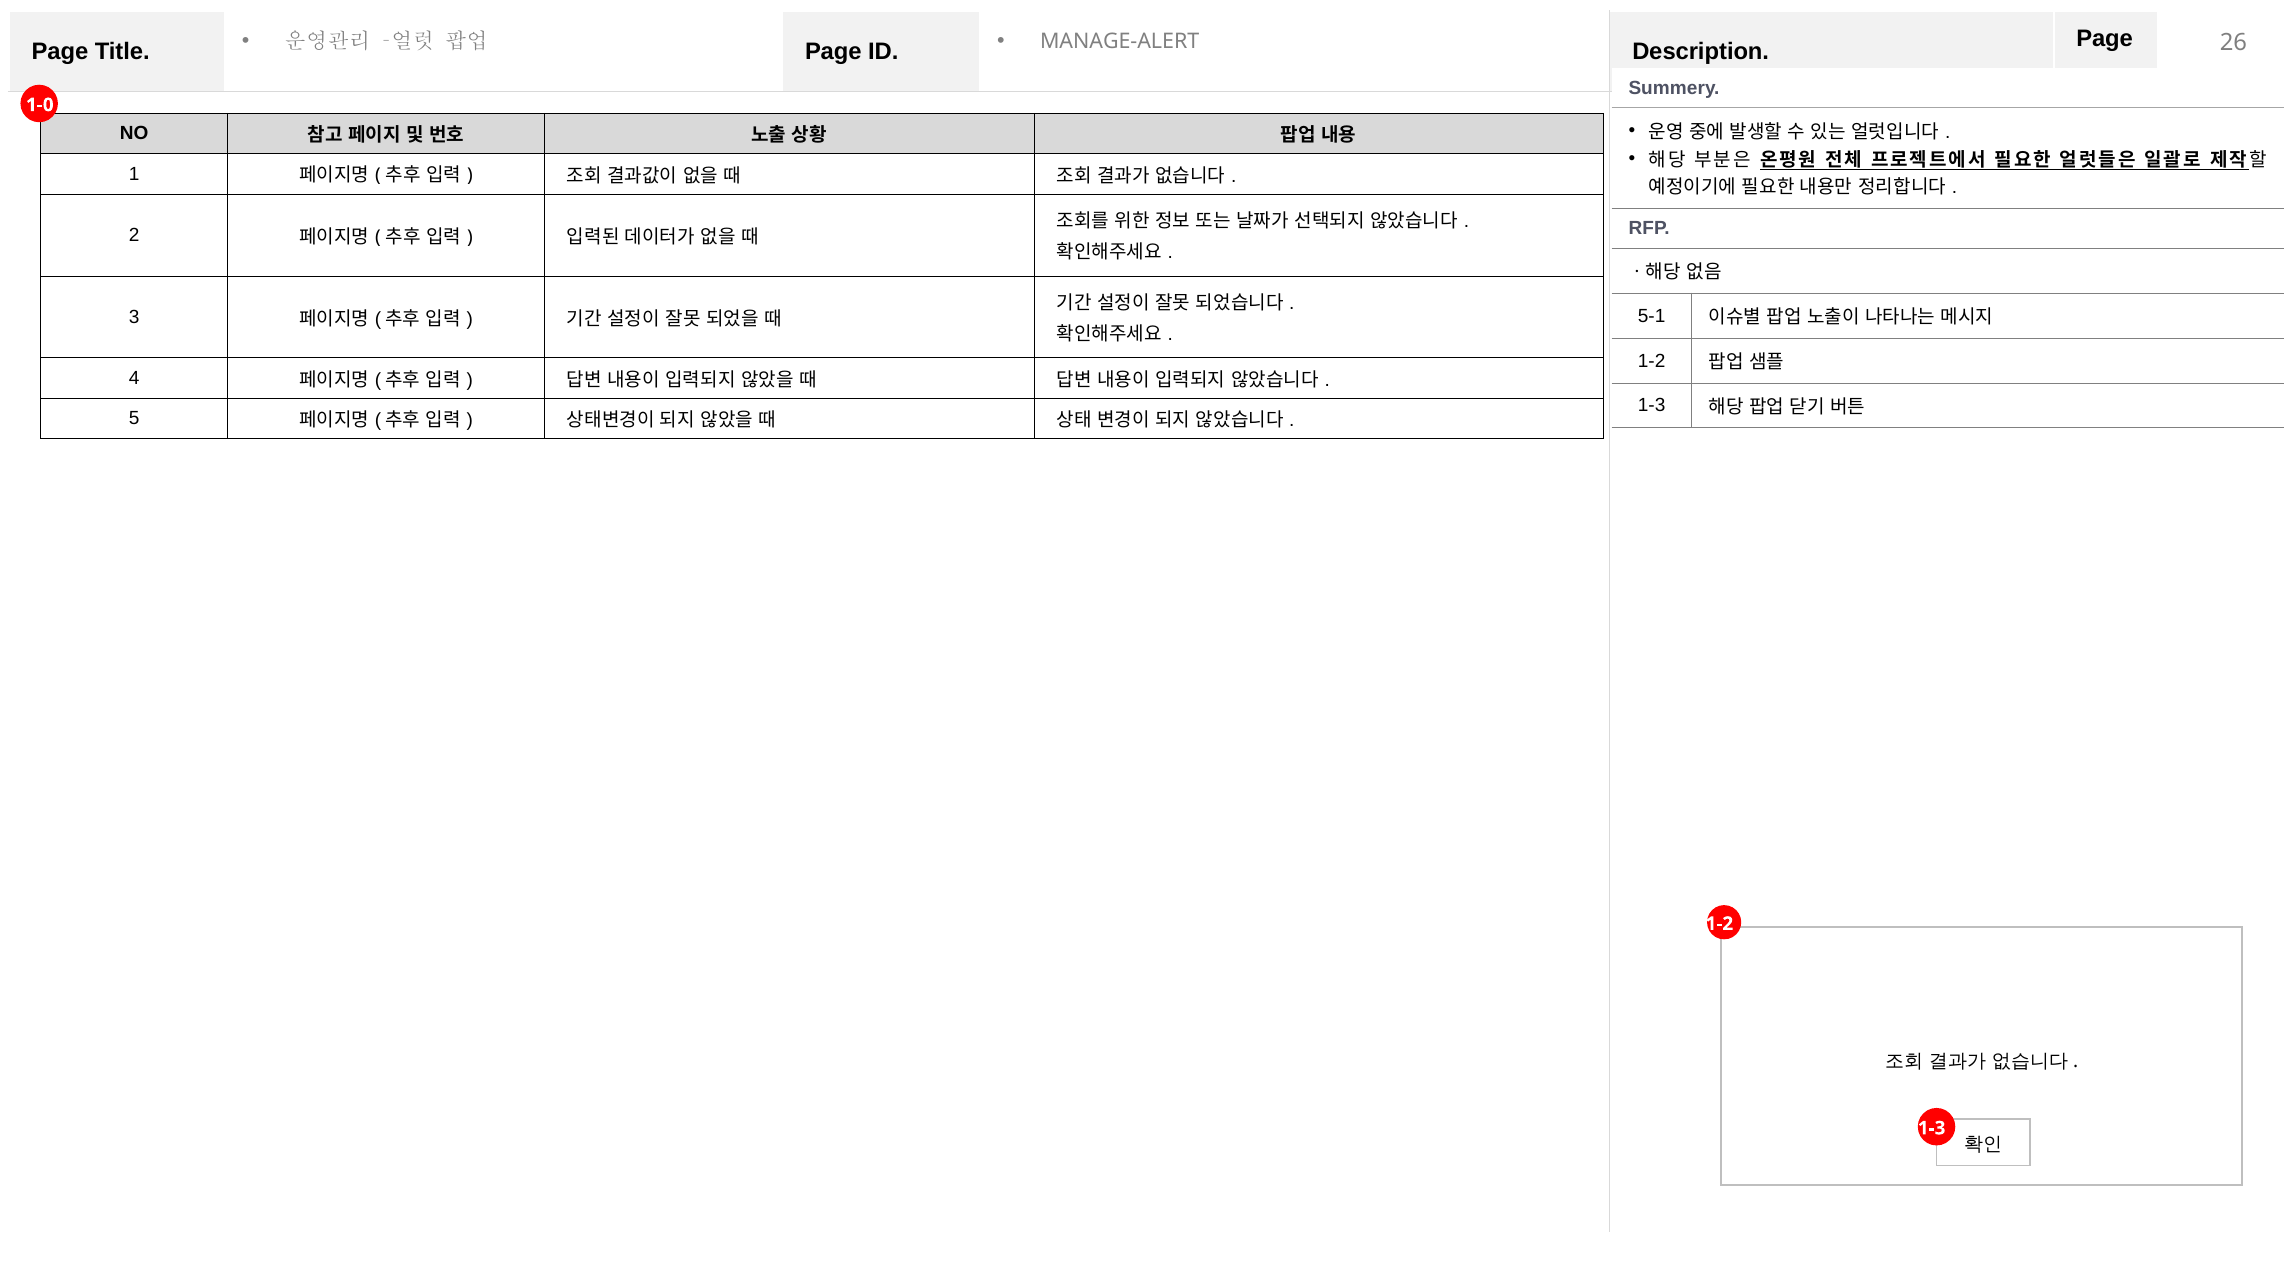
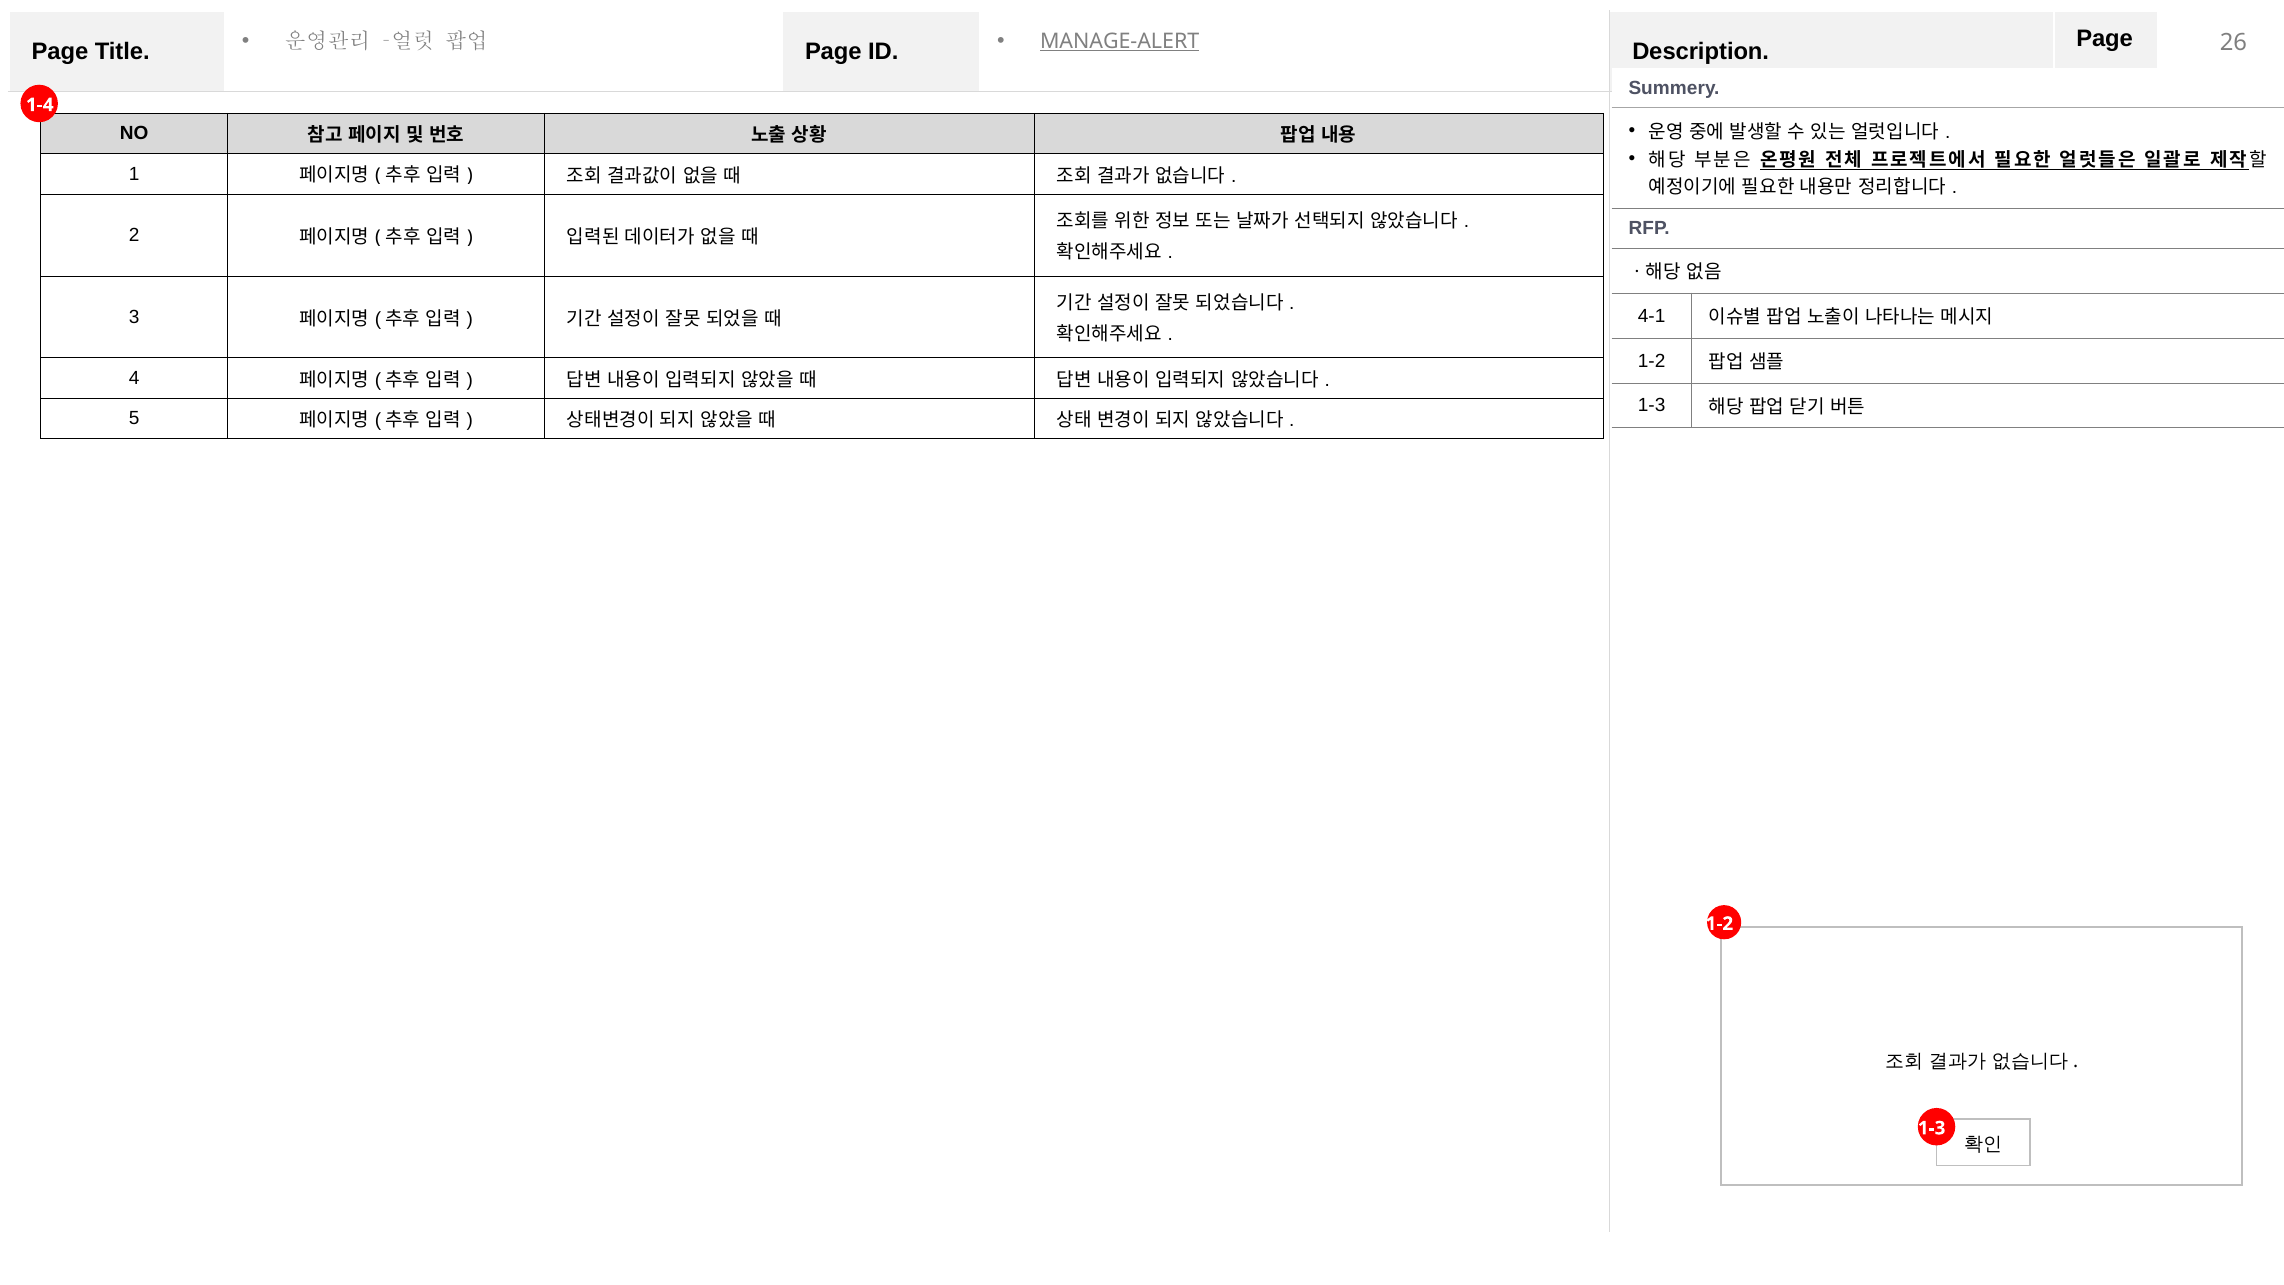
MANAGE-ALERT underline: none -> present (1120, 41)
1-0: 1-0 -> 1-4 (40, 105)
5-1: 5-1 -> 4-1 (1652, 316)
